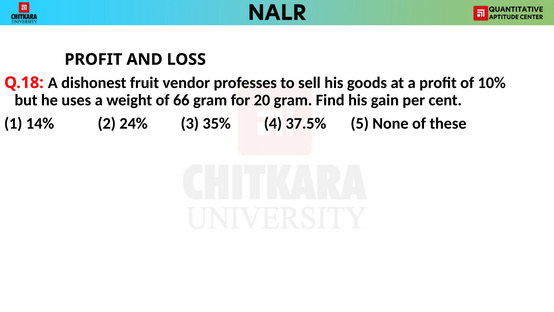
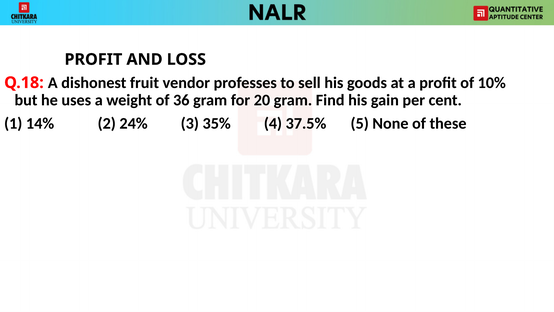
66: 66 -> 36 (181, 100)
